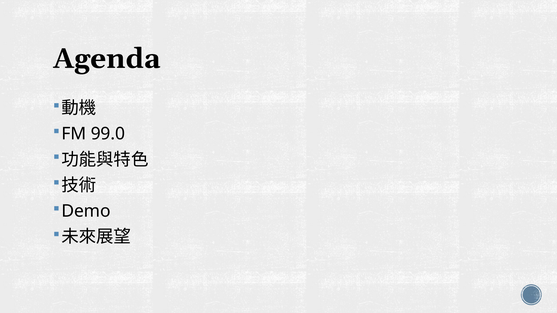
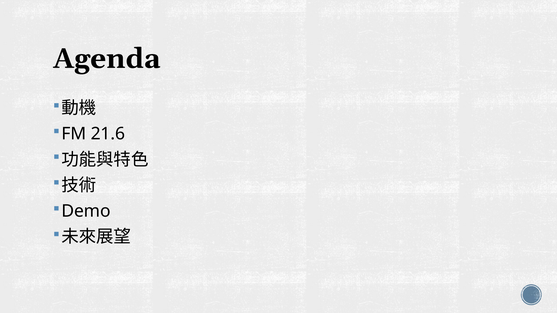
99.0: 99.0 -> 21.6 (108, 134)
